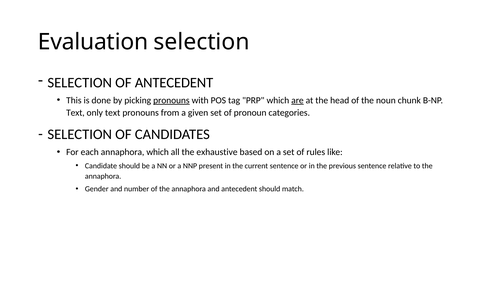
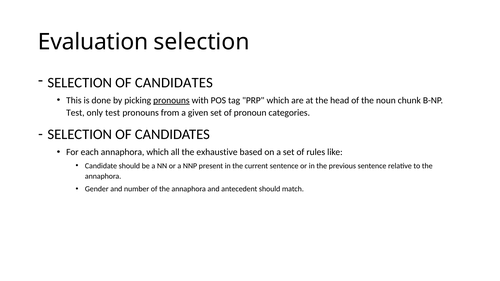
ANTECEDENT: ANTECEDENT -> CANDIDATES (174, 83)
are underline: present -> none (297, 100)
Text: Text -> Test (75, 113)
only text: text -> test (113, 113)
